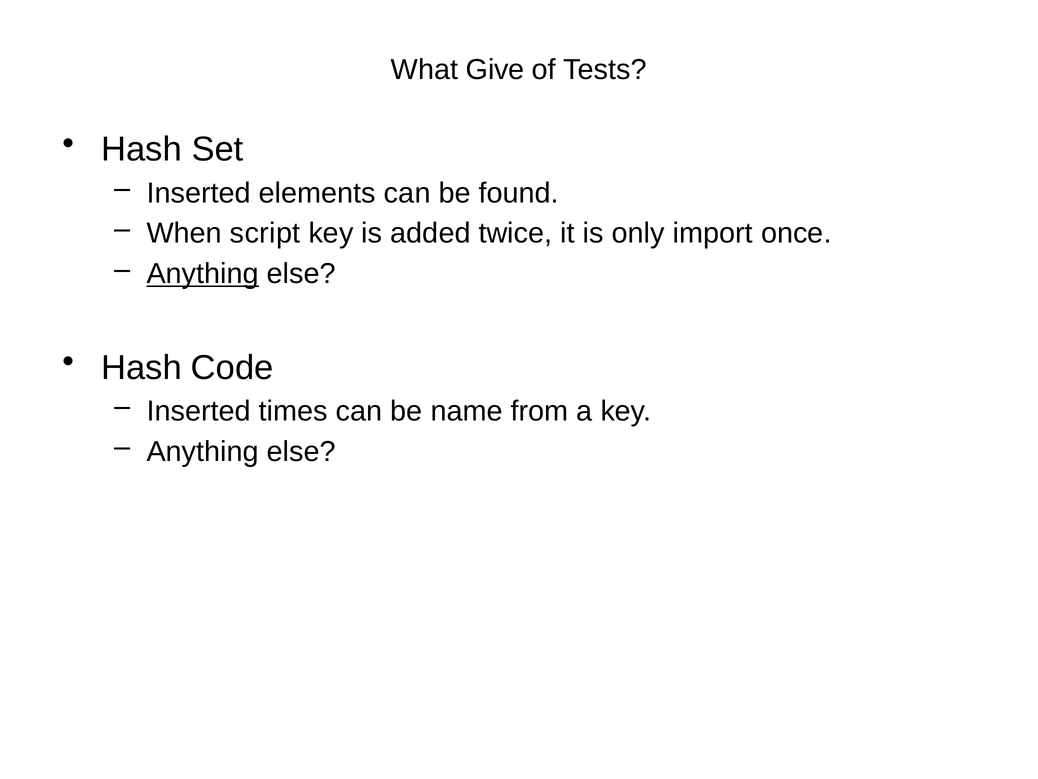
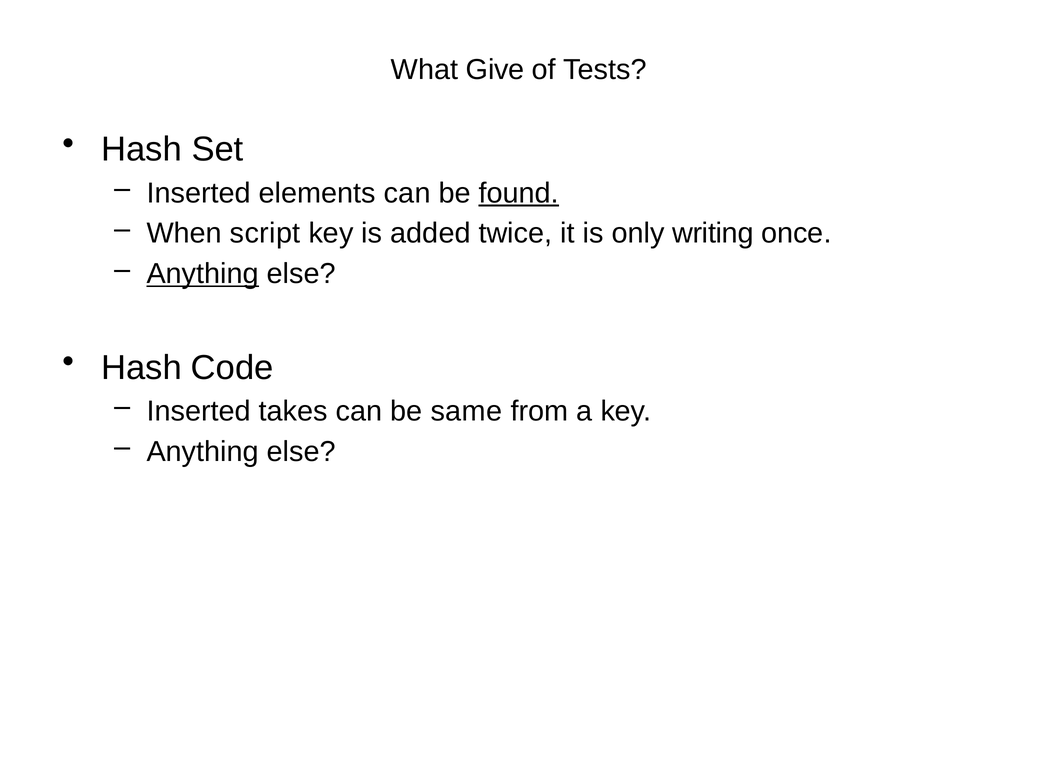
found underline: none -> present (519, 193)
import: import -> writing (713, 233)
times: times -> takes (293, 411)
name: name -> same (466, 411)
